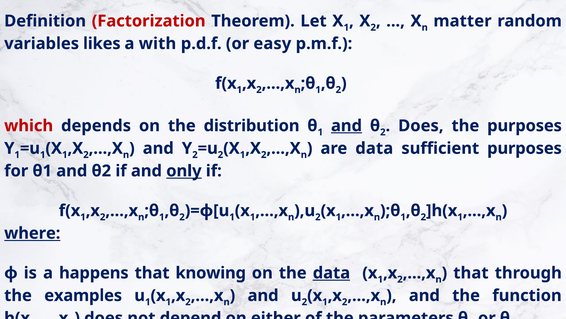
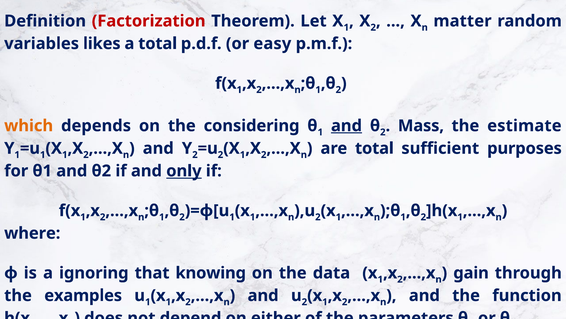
a with: with -> total (158, 44)
which colour: red -> orange (29, 126)
distribution: distribution -> considering (252, 126)
Does: Does -> Mass (421, 126)
the purposes: purposes -> estimate (524, 126)
are data: data -> total (374, 148)
where underline: present -> none (32, 233)
happens: happens -> ignoring (94, 272)
data underline: present -> none (331, 272)
that: that -> gain (471, 272)
